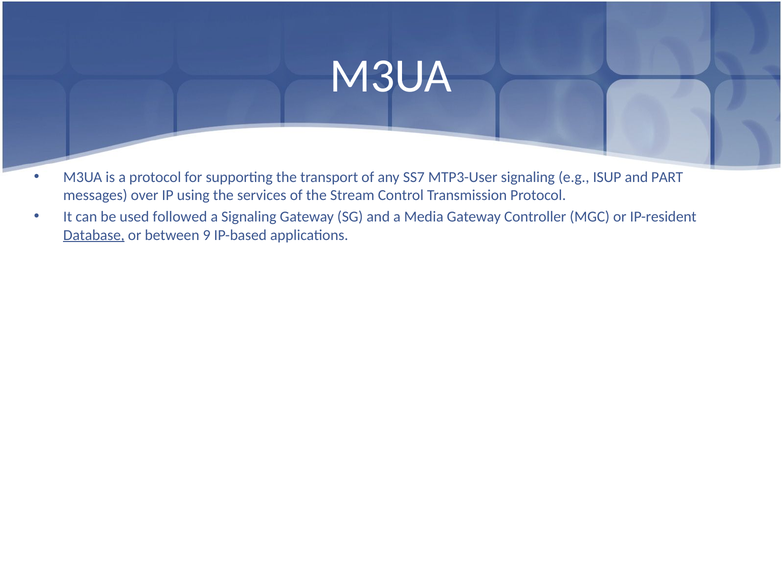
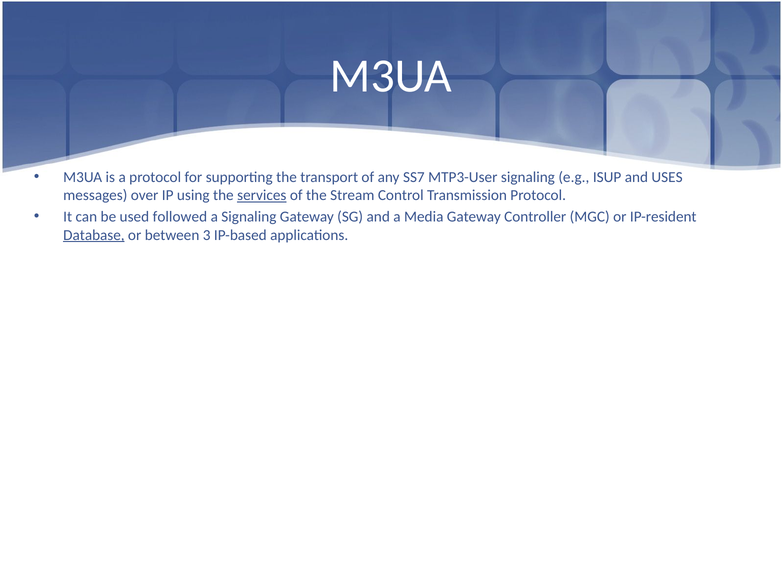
PART: PART -> USES (667, 177)
services underline: none -> present (262, 195)
9: 9 -> 3 (207, 235)
